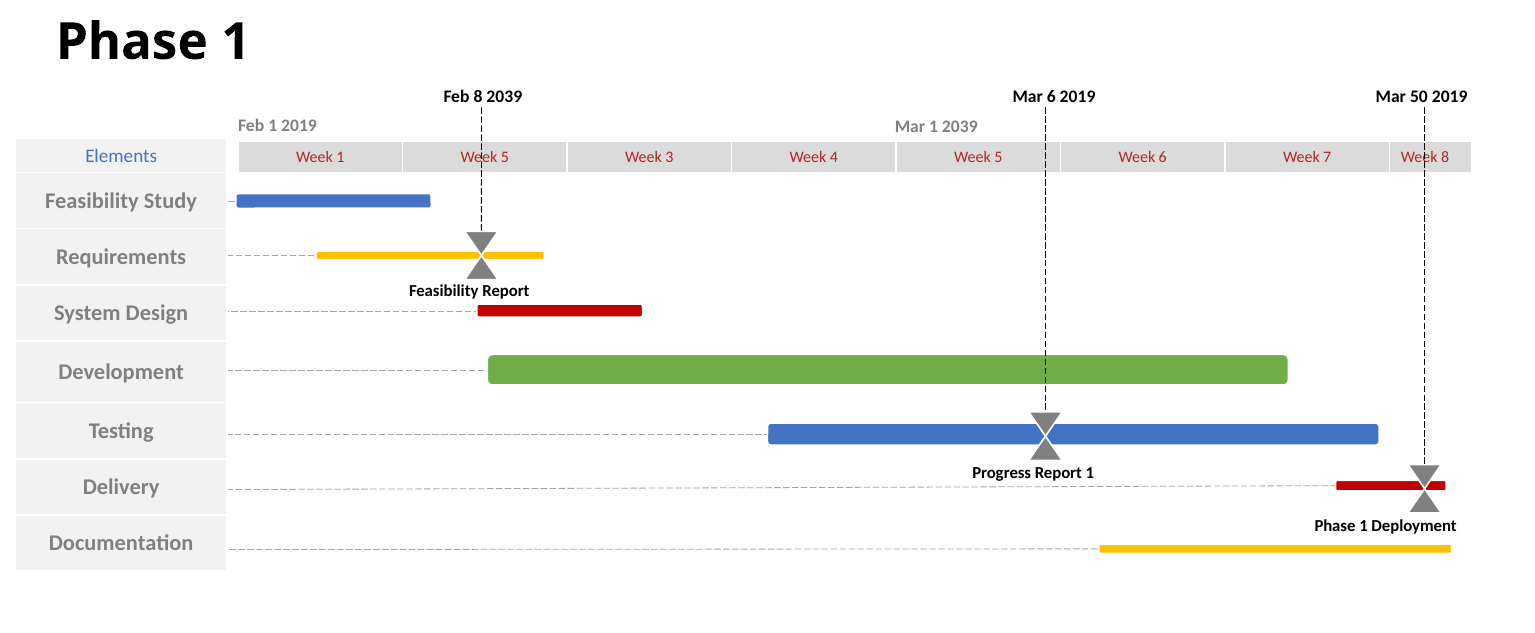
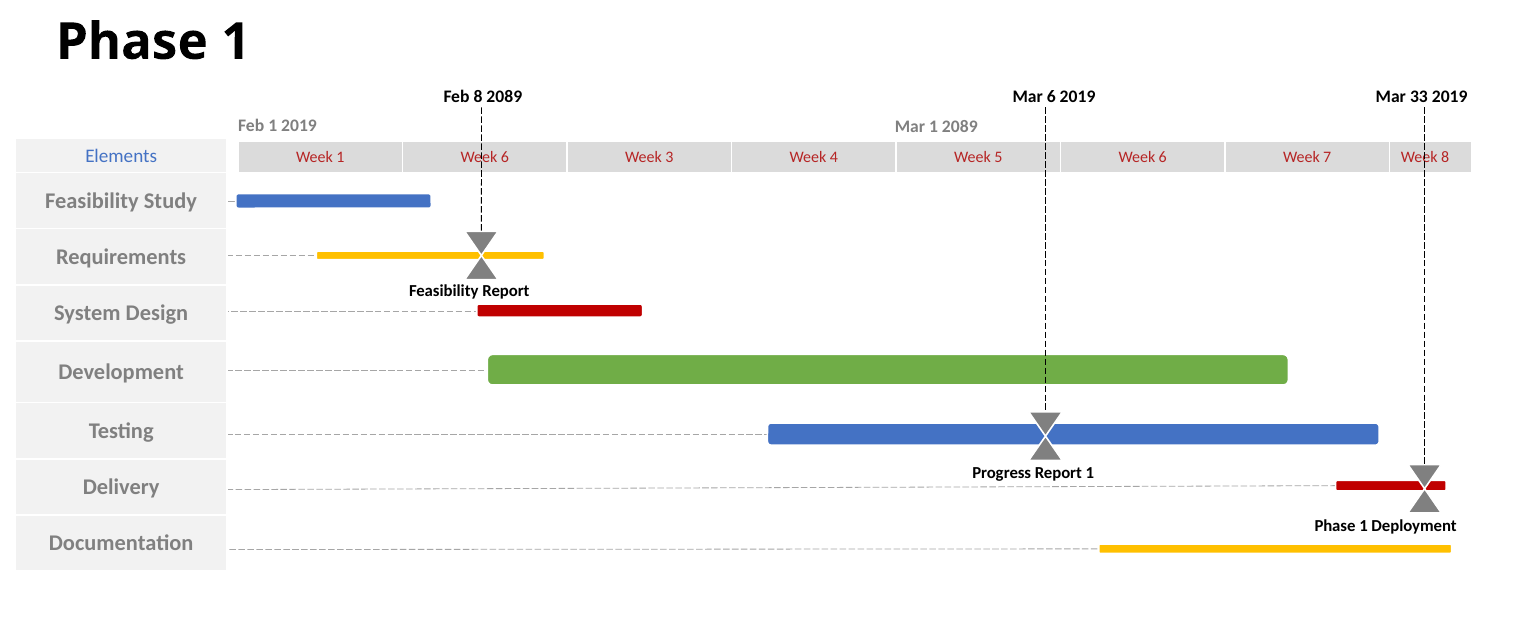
8 2039: 2039 -> 2089 (504, 97)
50: 50 -> 33 (1419, 97)
1 2039: 2039 -> 2089 (960, 127)
1 Week 5: 5 -> 6 (505, 157)
